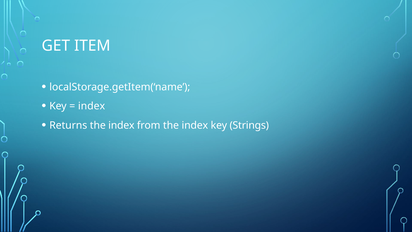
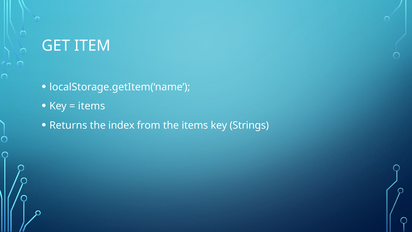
index: index -> items (92, 106)
from the index: index -> items (195, 125)
